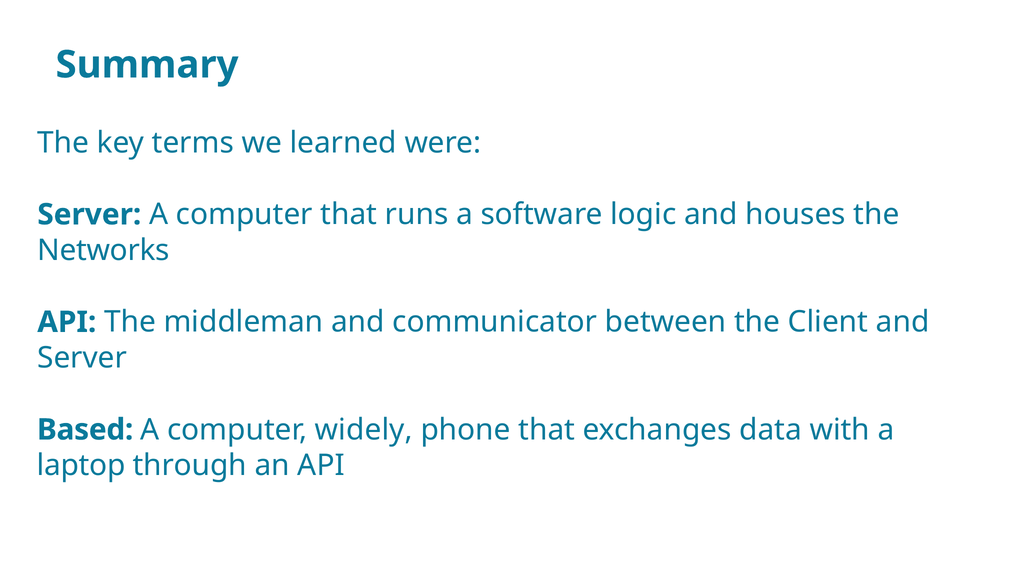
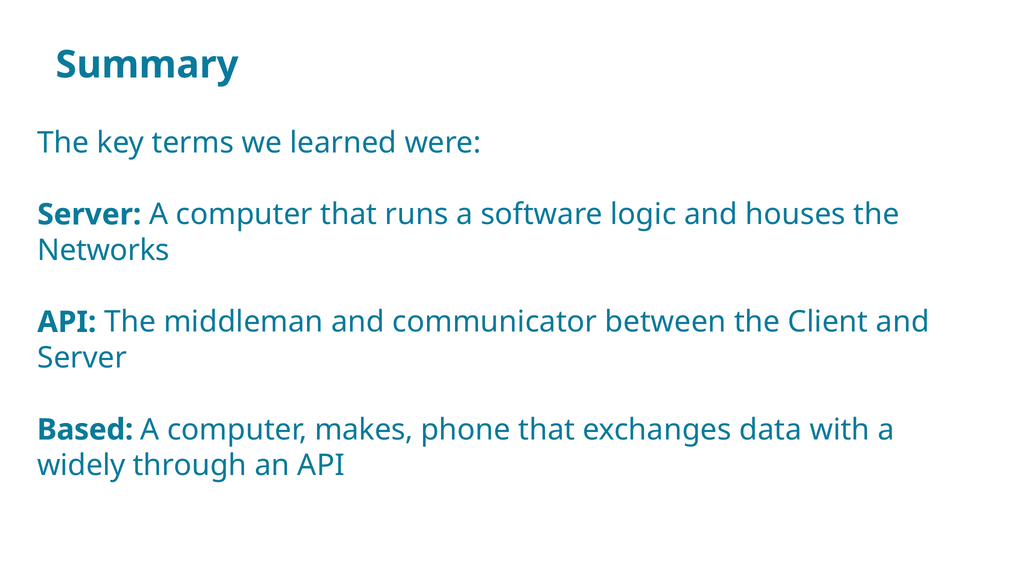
widely: widely -> makes (364, 430)
laptop: laptop -> widely (81, 466)
